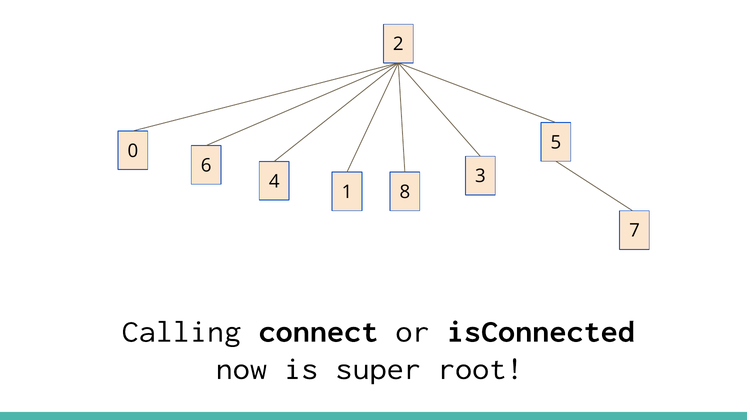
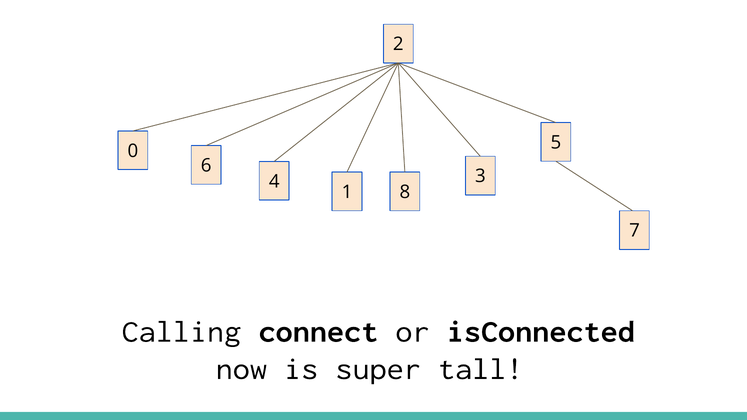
root: root -> tall (481, 369)
